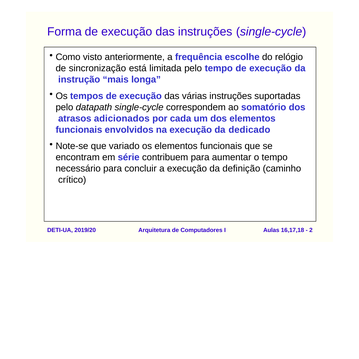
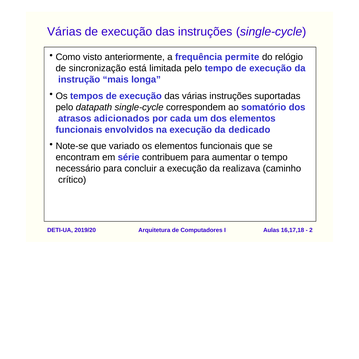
Forma: Forma -> Várias (64, 32)
escolhe: escolhe -> permite (242, 57)
definição: definição -> realizava (241, 169)
